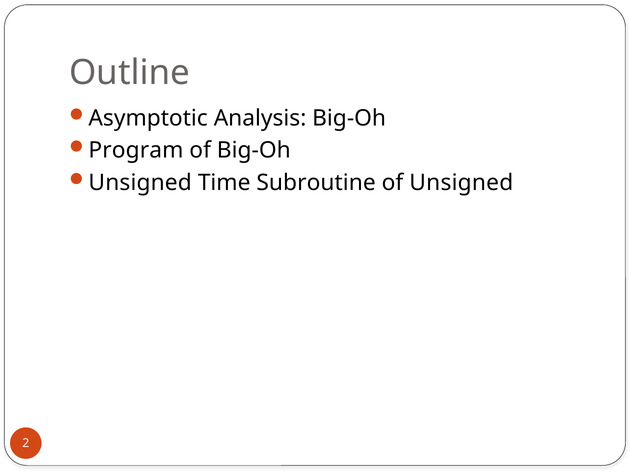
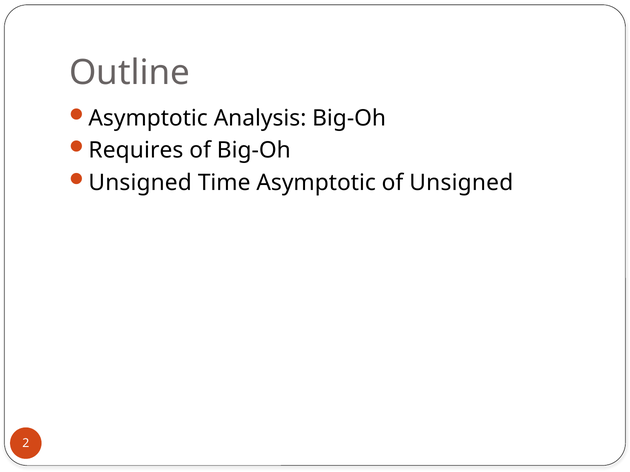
Program: Program -> Requires (136, 151)
Time Subroutine: Subroutine -> Asymptotic (316, 183)
